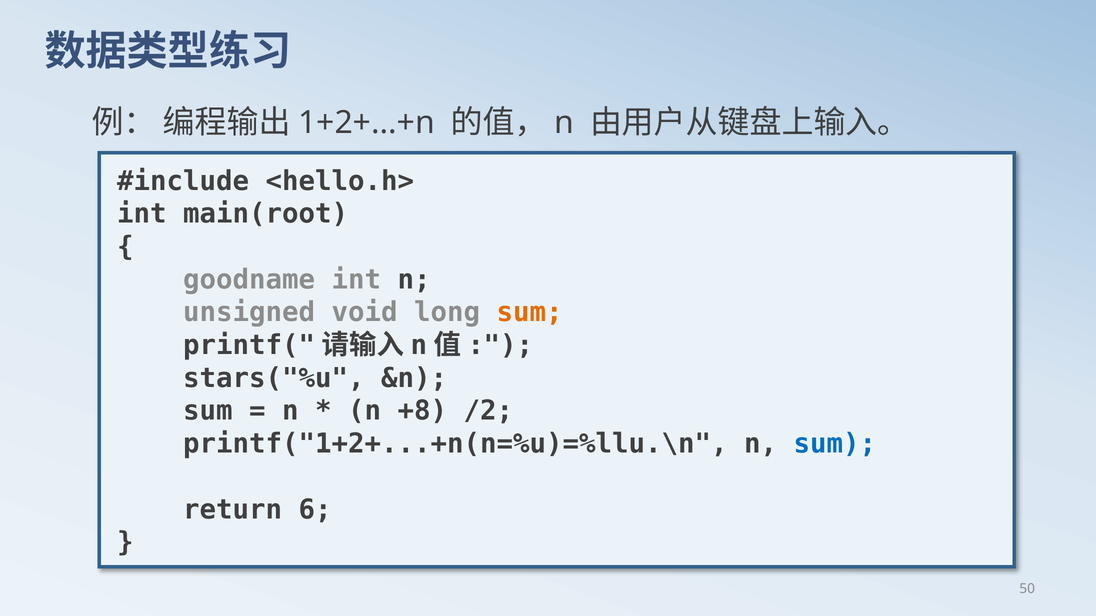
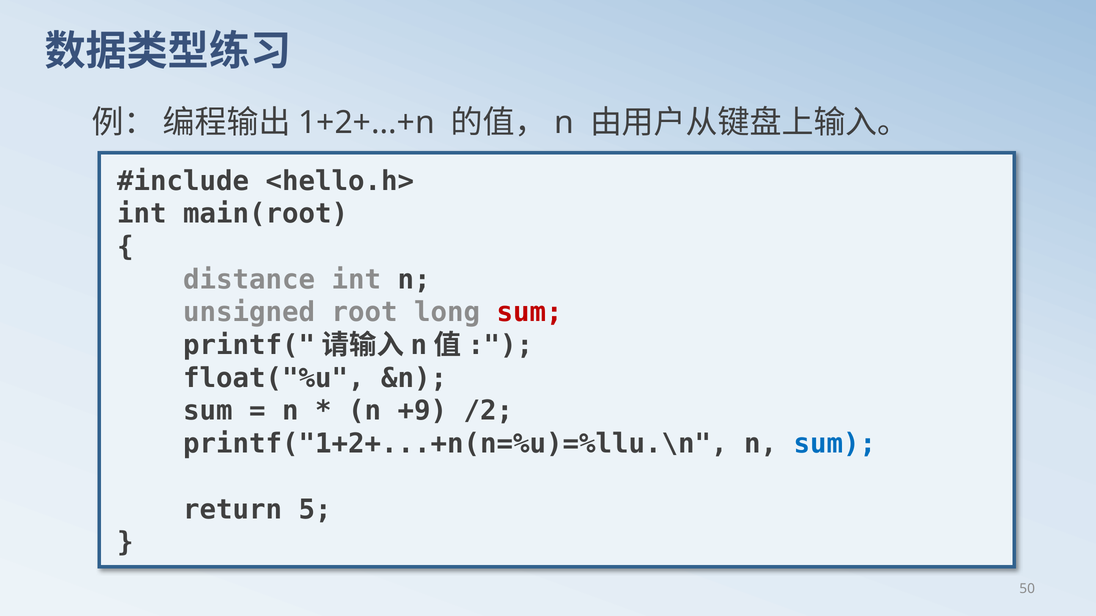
goodname: goodname -> distance (249, 280)
void: void -> root (365, 313)
sum colour: orange -> red (530, 313)
stars("%u: stars("%u -> float("%u (274, 378)
+8: +8 -> +9 (422, 411)
6: 6 -> 5 (315, 510)
